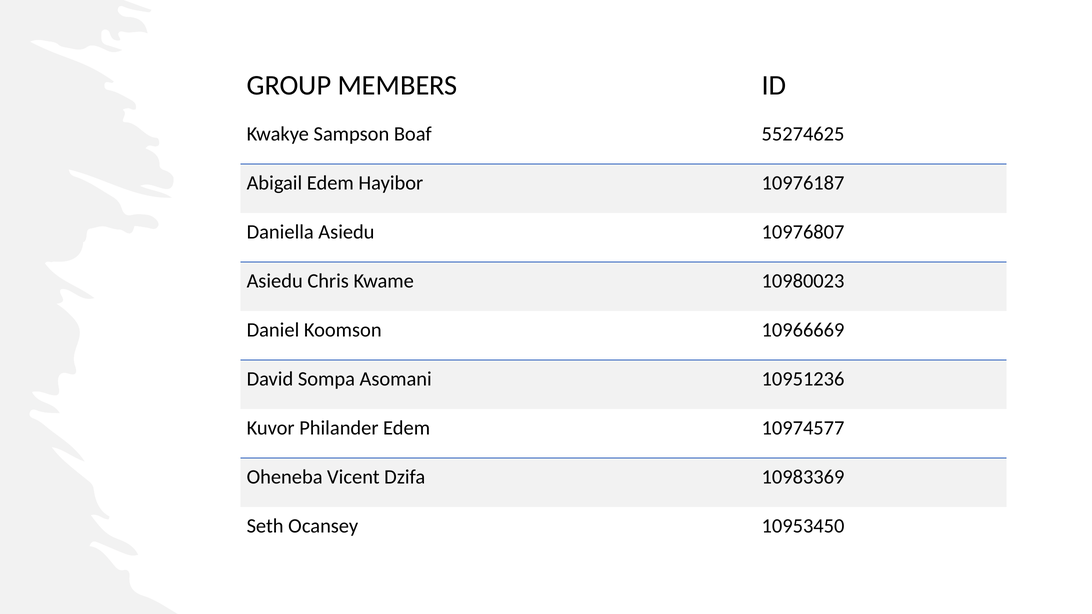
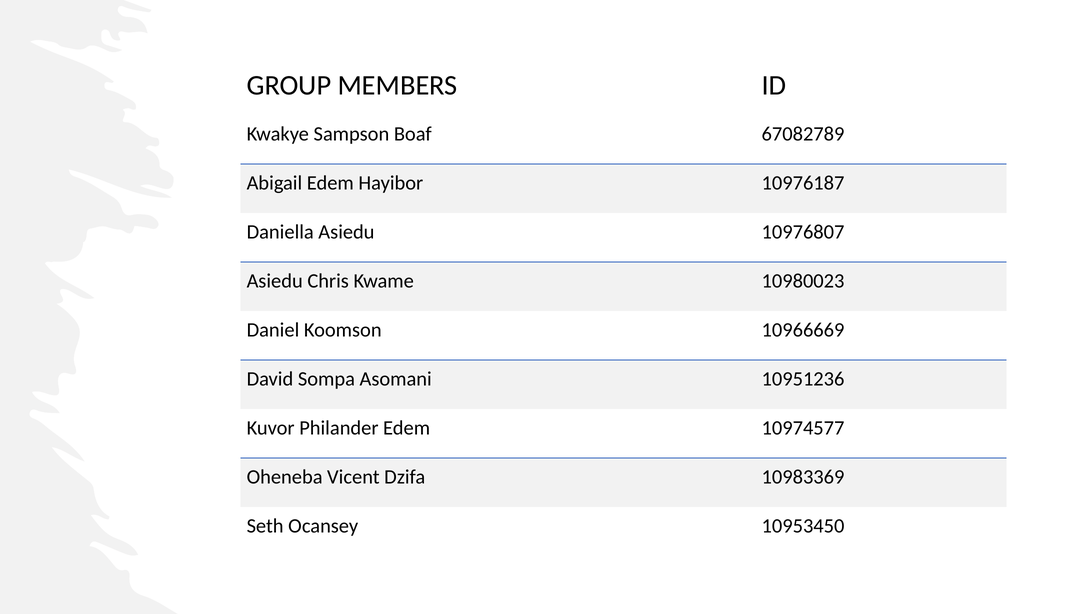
55274625: 55274625 -> 67082789 (803, 134)
